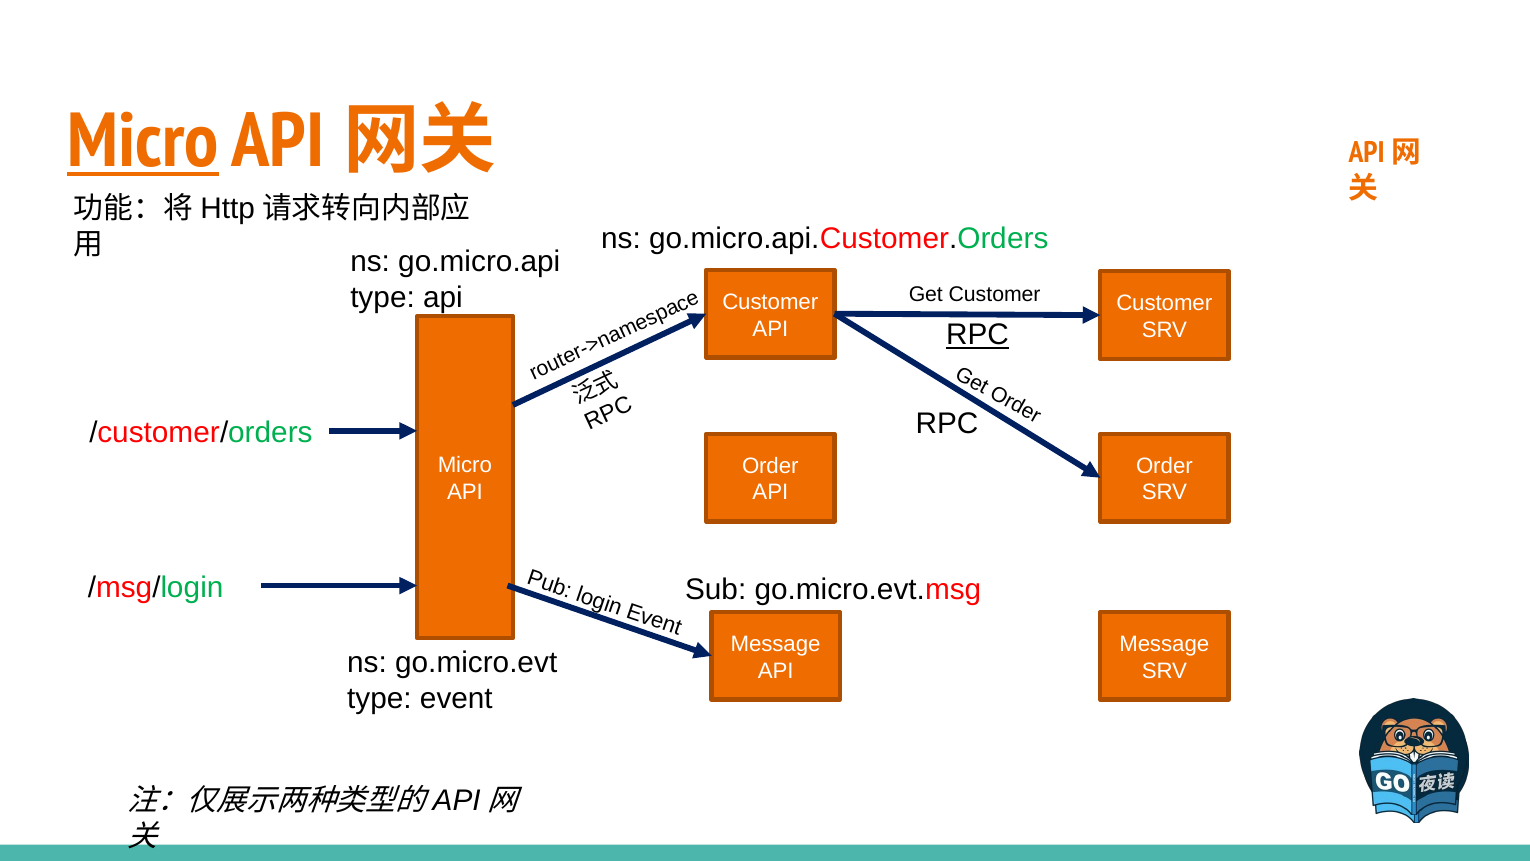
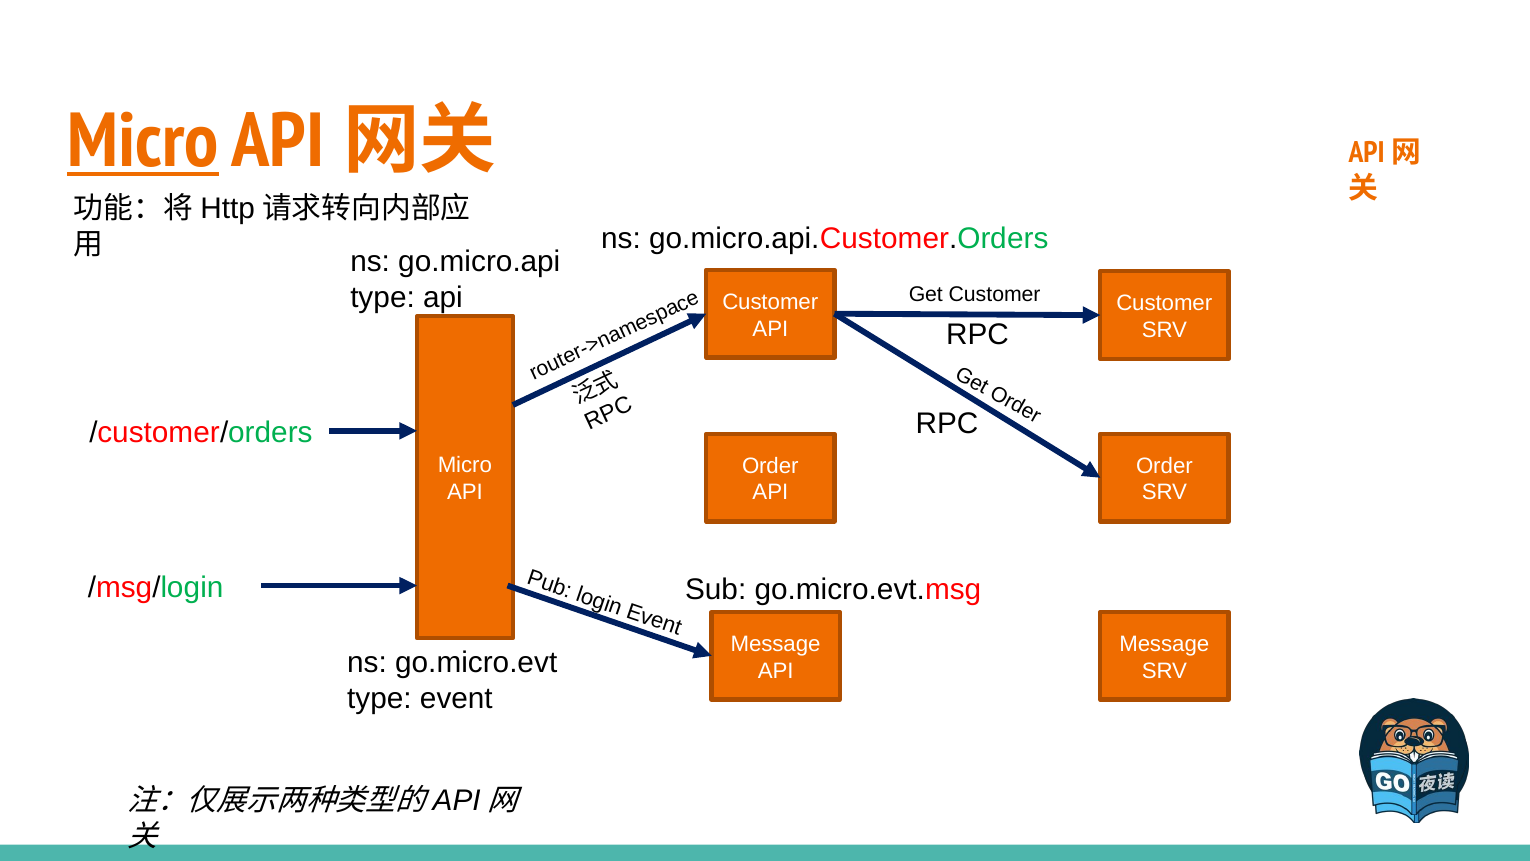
RPC underline: present -> none (978, 335)
